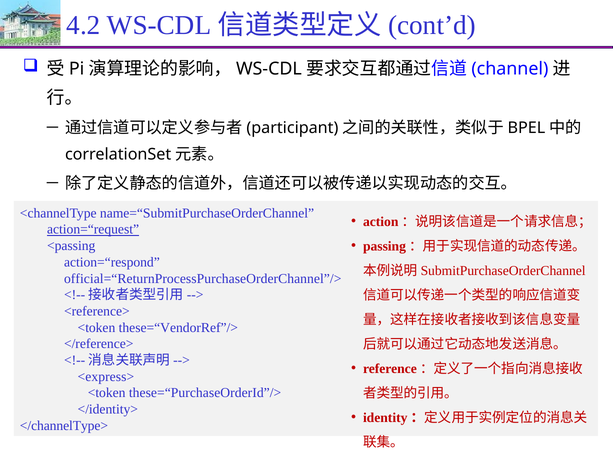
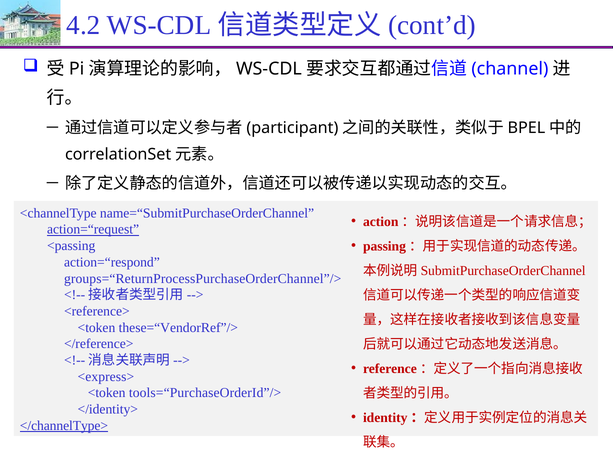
official=“ReturnProcessPurchaseOrderChannel”/>: official=“ReturnProcessPurchaseOrderChannel”/> -> groups=“ReturnProcessPurchaseOrderChannel”/> (203, 278)
these=“PurchaseOrderId”/>: these=“PurchaseOrderId”/> -> tools=“PurchaseOrderId”/> (205, 393)
</channelType> underline: none -> present (64, 425)
